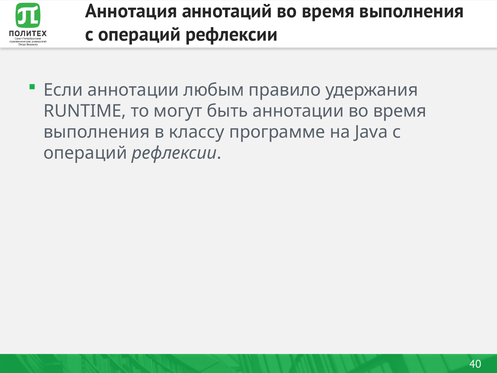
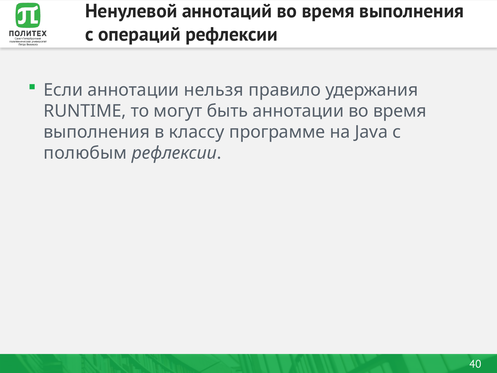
Аннотация: Аннотация -> Ненулевой (131, 11)
любым: любым -> нельзя (214, 90)
операций: операций -> полюбым (85, 153)
